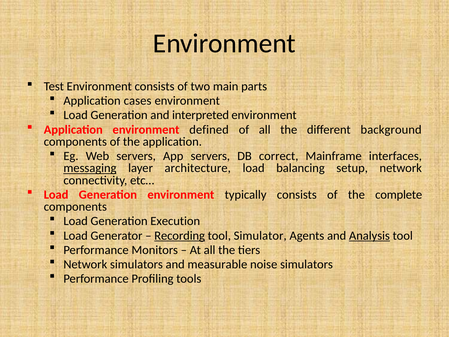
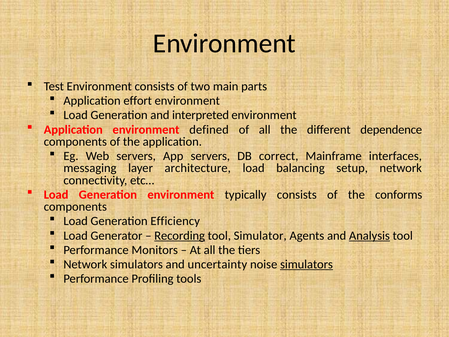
cases: cases -> effort (138, 101)
background: background -> dependence (391, 129)
messaging underline: present -> none (90, 168)
complete: complete -> conforms (399, 195)
Execution: Execution -> Efficiency (175, 221)
measurable: measurable -> uncertainty (217, 264)
simulators underline: none -> present (307, 264)
